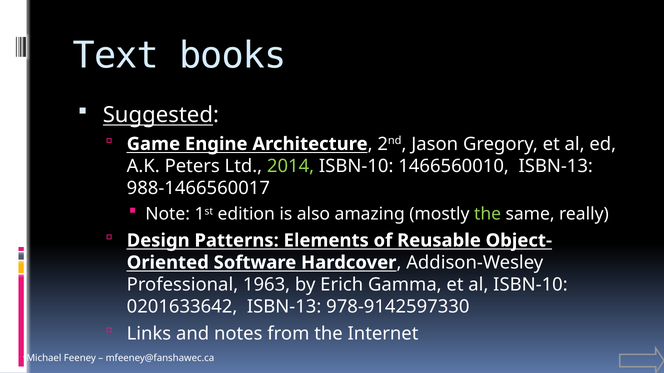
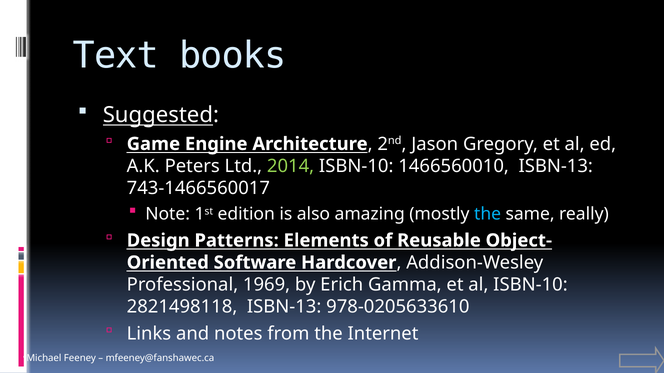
988-1466560017: 988-1466560017 -> 743-1466560017 (198, 188)
the colour: light green -> light blue (488, 214)
1963: 1963 -> 1969 (267, 285)
0201633642: 0201633642 -> 2821498118 (182, 307)
978-9142597330: 978-9142597330 -> 978-0205633610 (398, 307)
